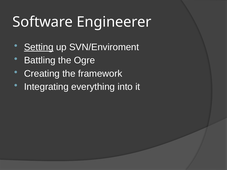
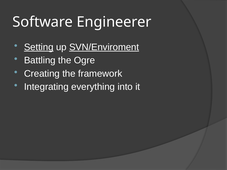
SVN/Enviroment underline: none -> present (104, 47)
